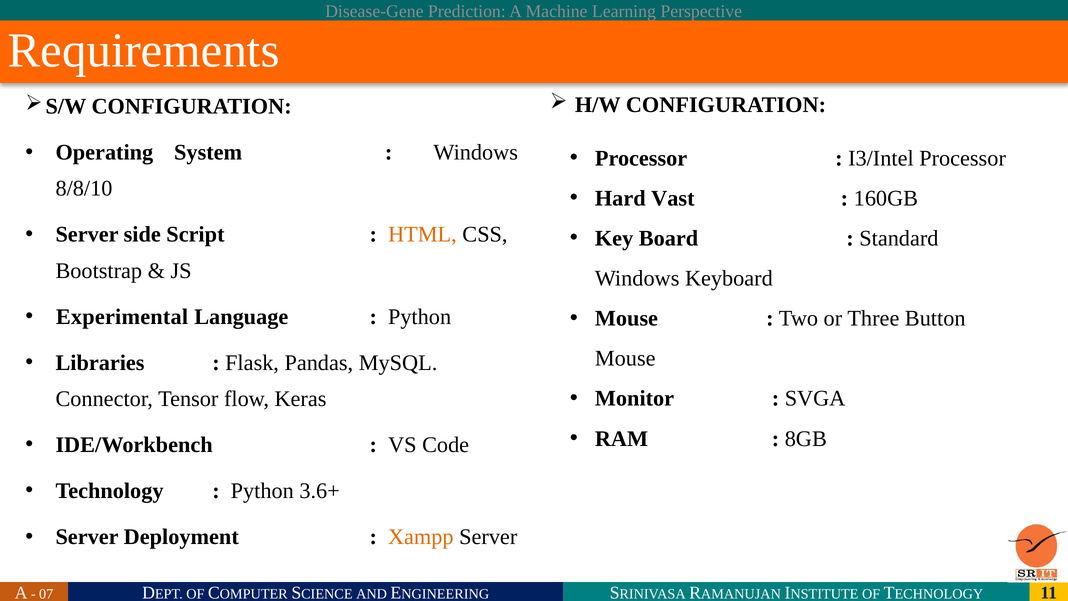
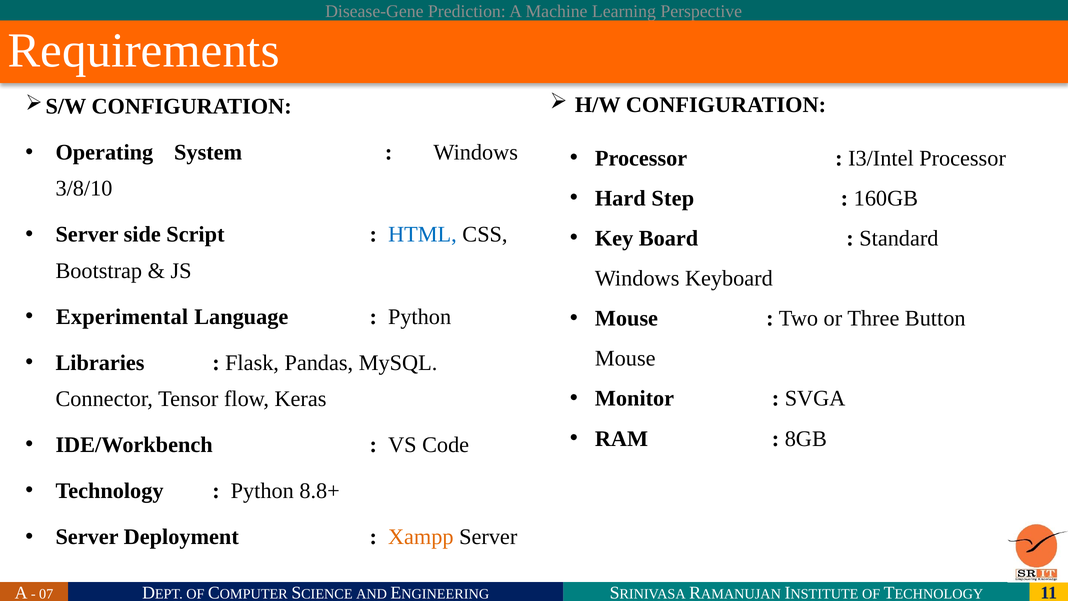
8/8/10: 8/8/10 -> 3/8/10 (84, 188)
Vast: Vast -> Step (673, 198)
HTML colour: orange -> blue (422, 235)
3.6+: 3.6+ -> 8.8+ (320, 491)
